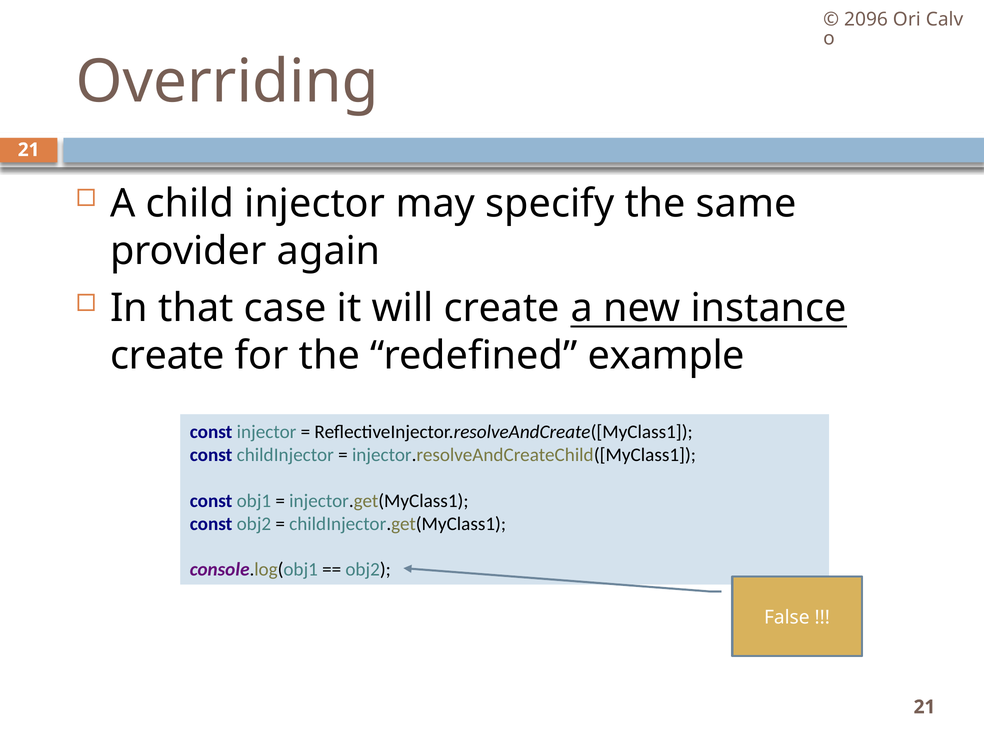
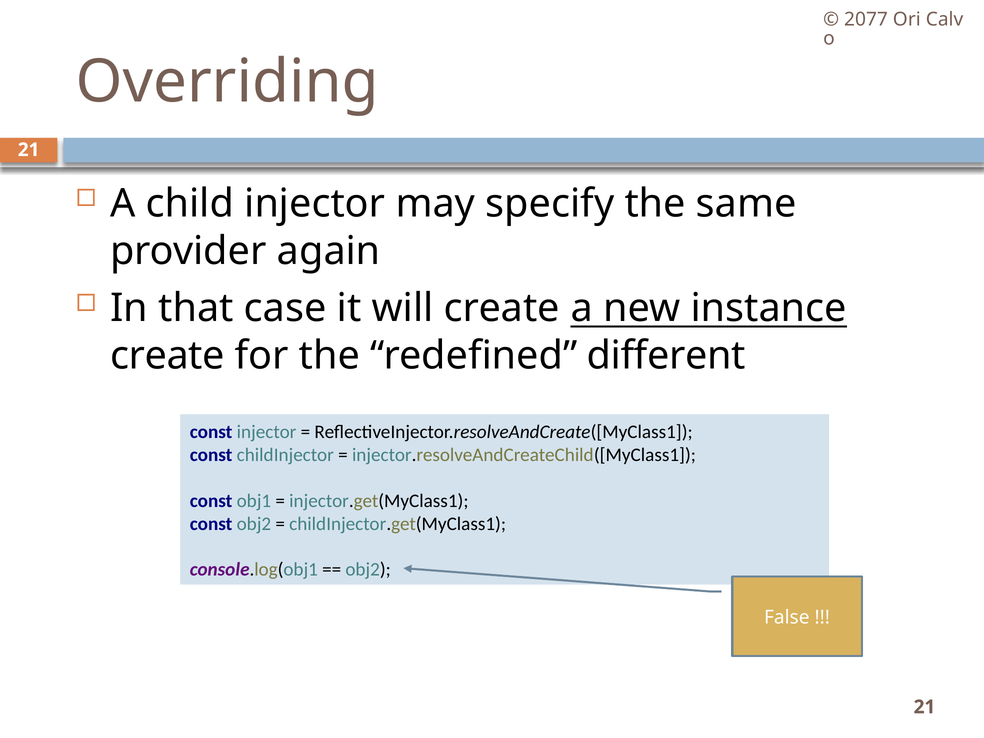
2096: 2096 -> 2077 (866, 19)
example: example -> different (666, 356)
